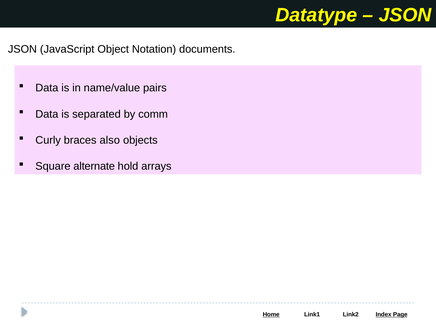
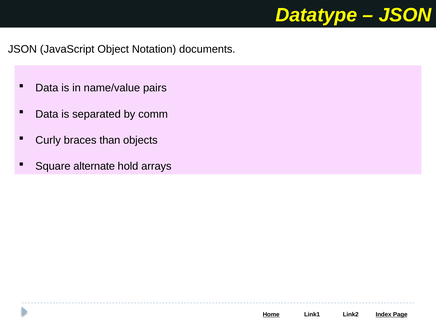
also: also -> than (110, 140)
